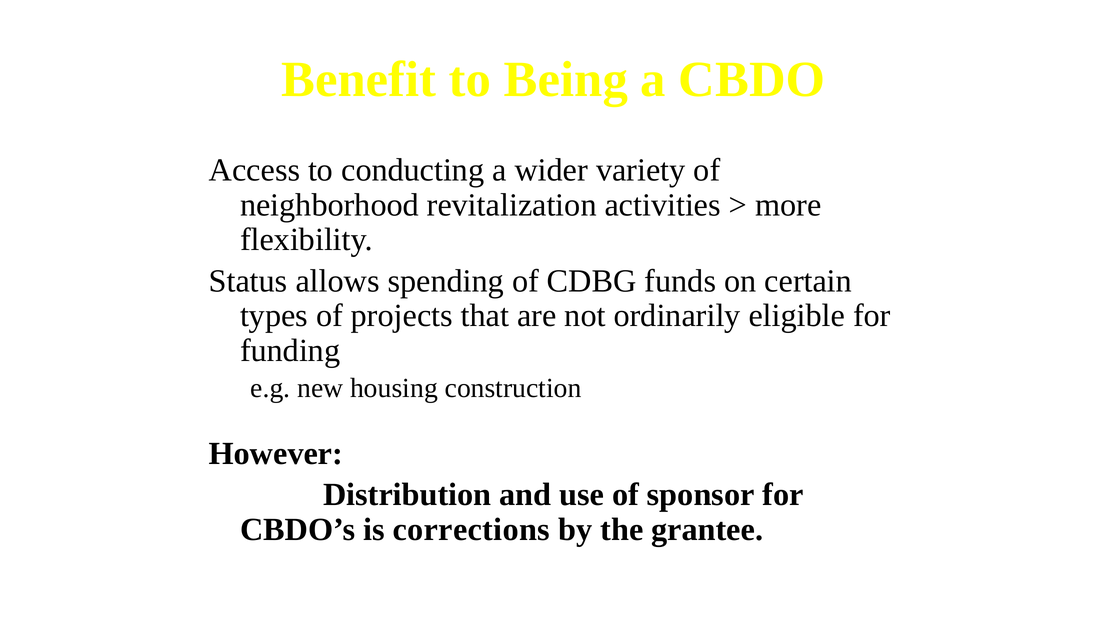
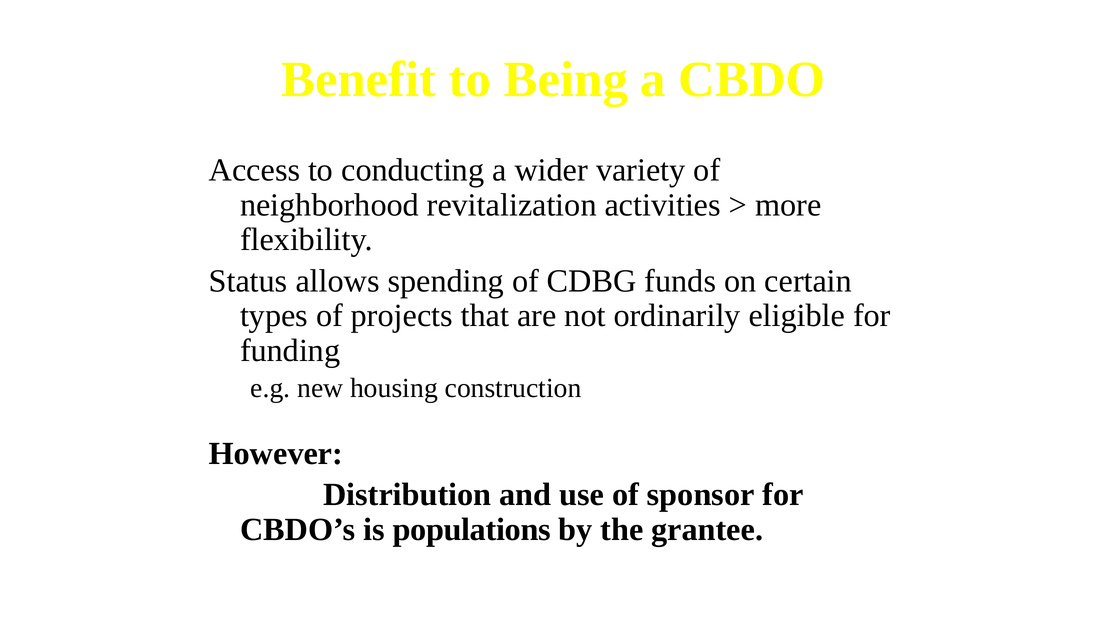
corrections: corrections -> populations (472, 530)
